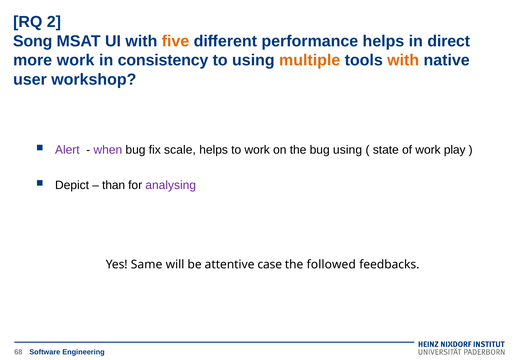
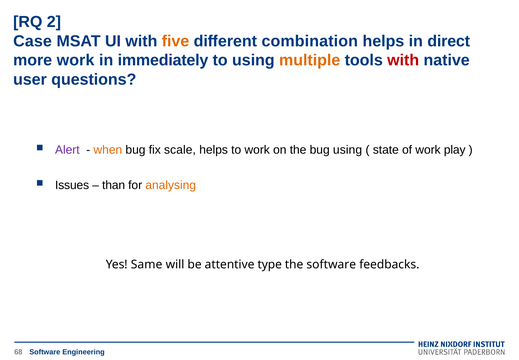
Song: Song -> Case (33, 41)
performance: performance -> combination (310, 41)
consistency: consistency -> immediately (163, 60)
with colour: orange -> red (403, 60)
workshop: workshop -> questions (94, 79)
when colour: purple -> orange (108, 149)
Depict: Depict -> Issues (72, 185)
analysing colour: purple -> orange (171, 185)
case: case -> type (270, 264)
the followed: followed -> software (331, 264)
